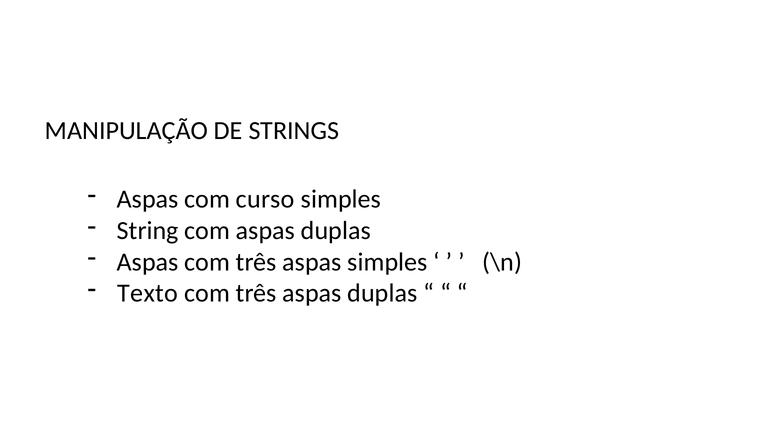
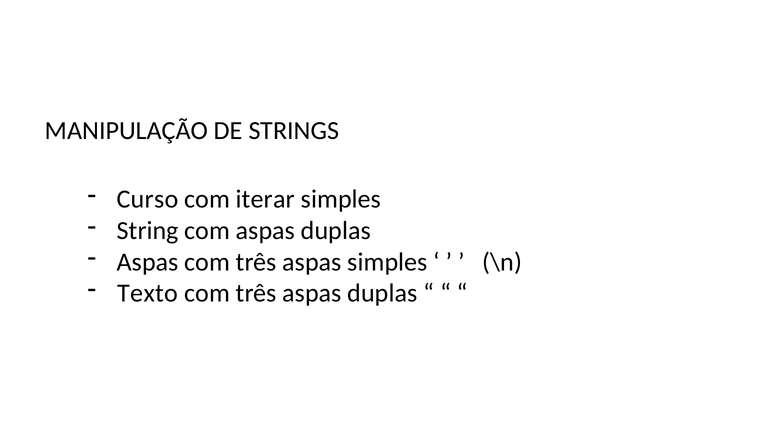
Aspas: Aspas -> Curso (148, 200)
curso: curso -> iterar (265, 200)
